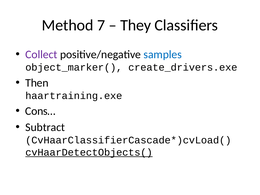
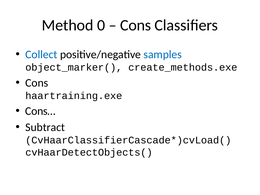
7: 7 -> 0 (101, 25)
They: They -> Cons (136, 25)
Collect colour: purple -> blue (41, 55)
create_drivers.exe: create_drivers.exe -> create_methods.exe (183, 67)
Then: Then -> Cons (37, 83)
cvHaarDetectObjects( underline: present -> none (89, 152)
